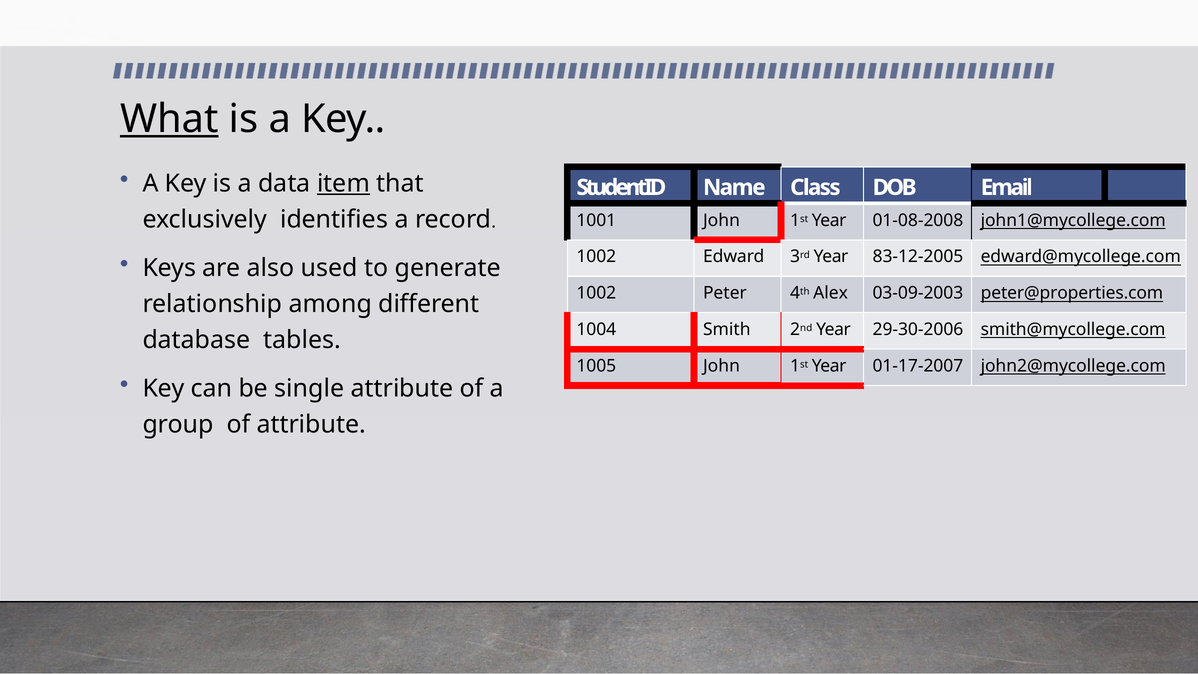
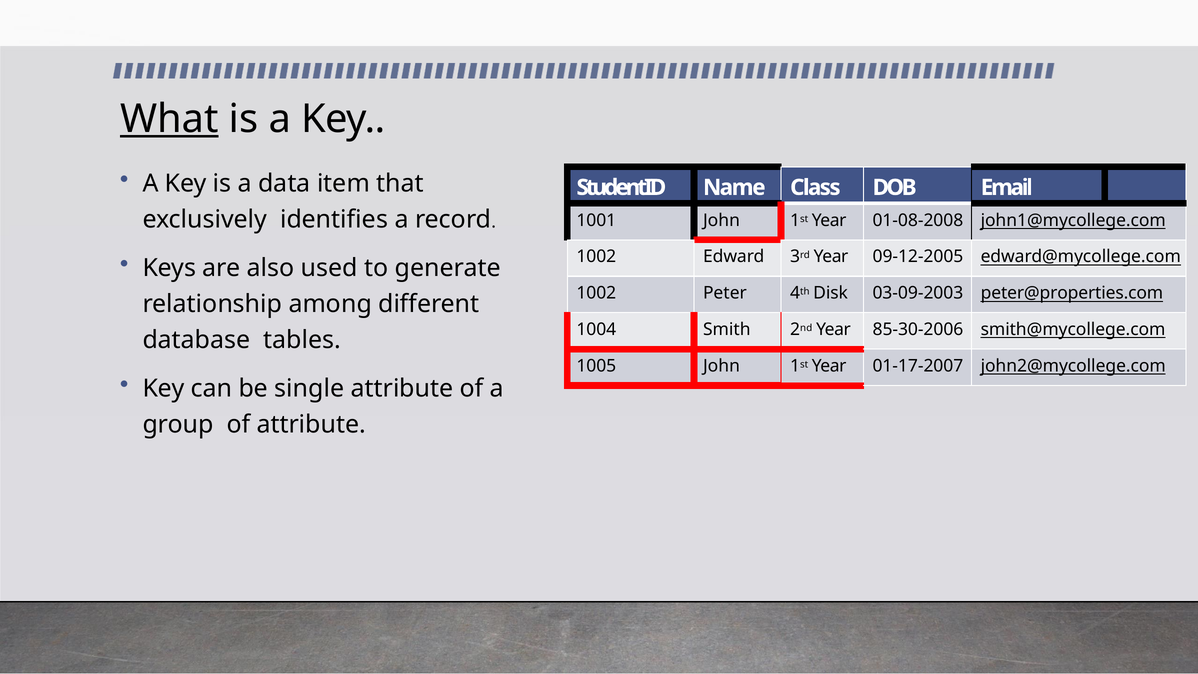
item underline: present -> none (343, 184)
83-12-2005: 83-12-2005 -> 09-12-2005 (918, 257)
Alex: Alex -> Disk (831, 293)
29-30-2006: 29-30-2006 -> 85-30-2006 (918, 330)
